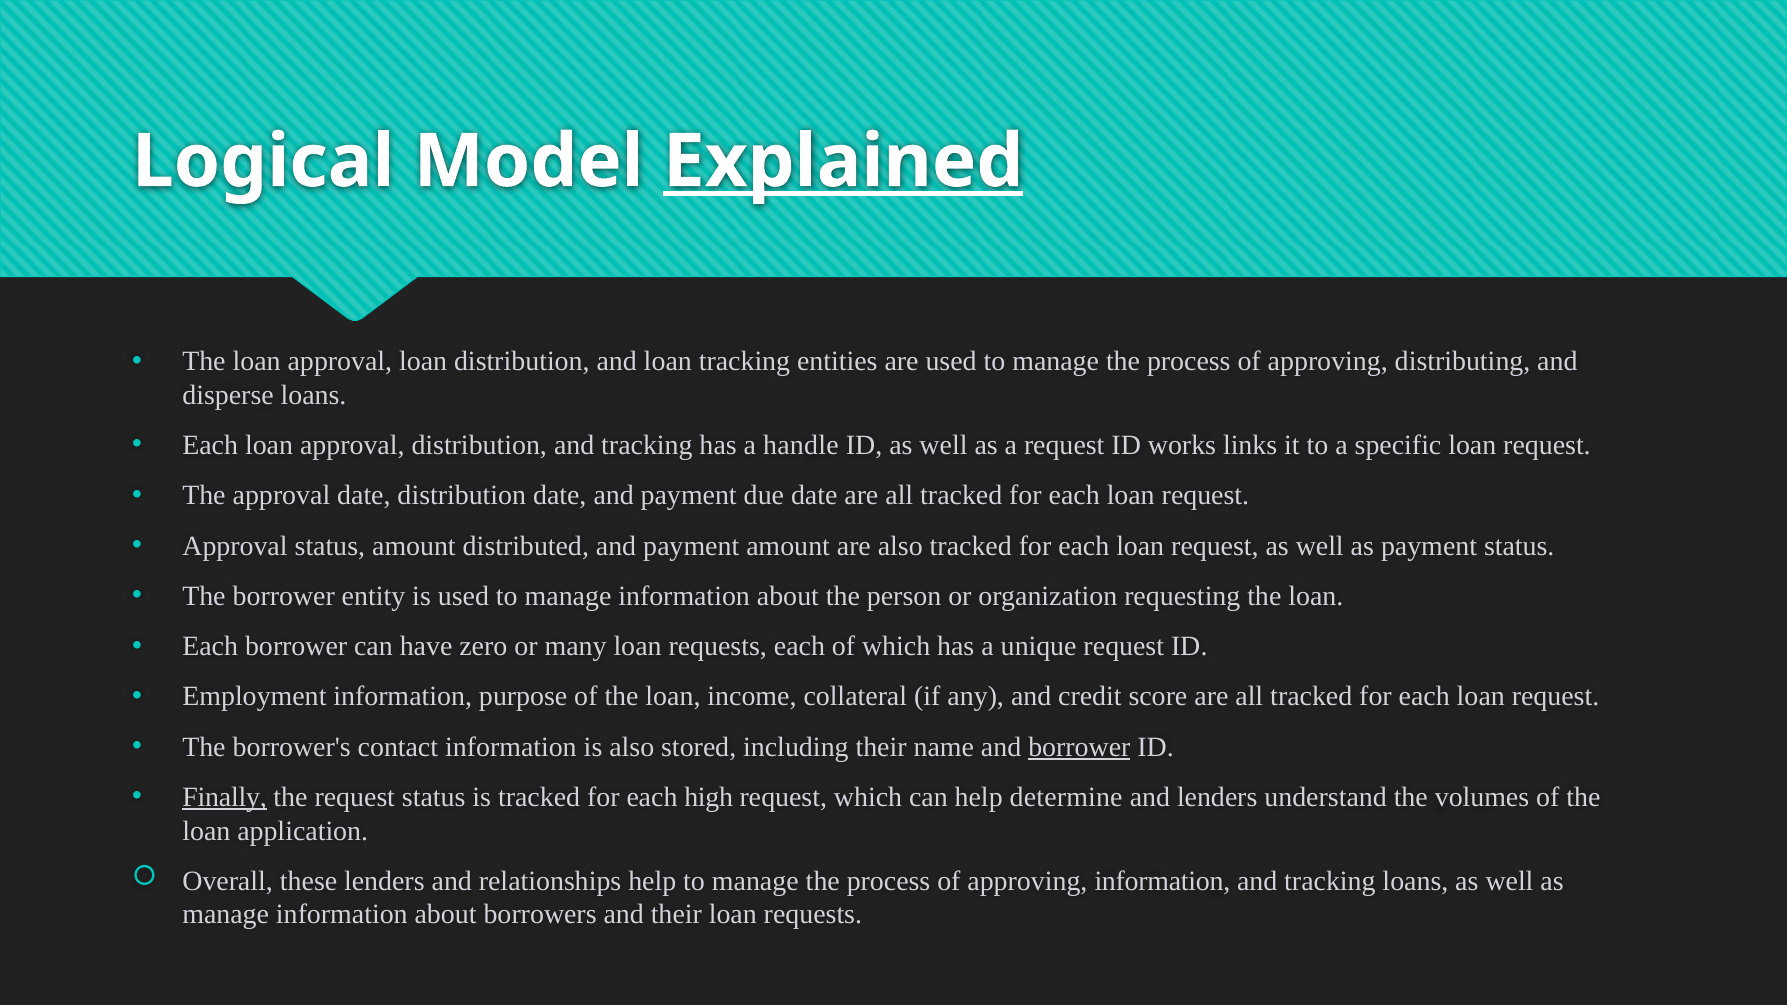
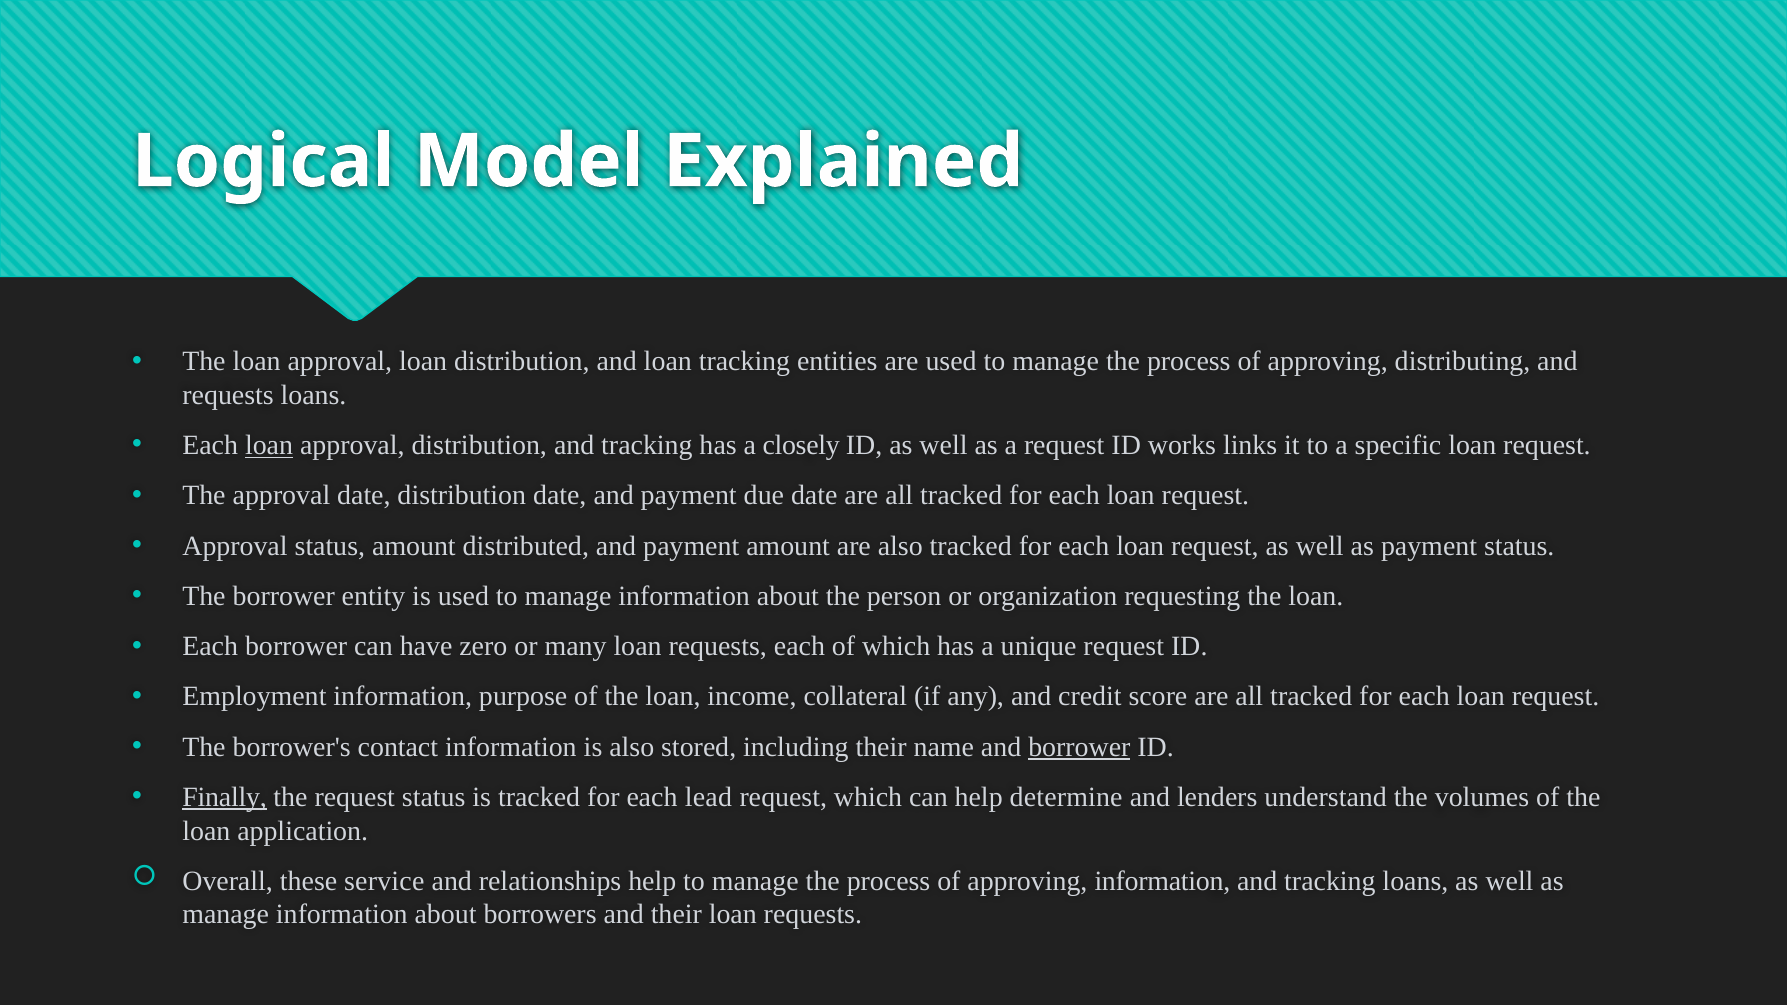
Explained underline: present -> none (843, 162)
disperse: disperse -> requests (228, 395)
loan underline: none -> present (269, 445)
handle: handle -> closely (801, 445)
high: high -> lead (708, 797)
these lenders: lenders -> service (384, 881)
